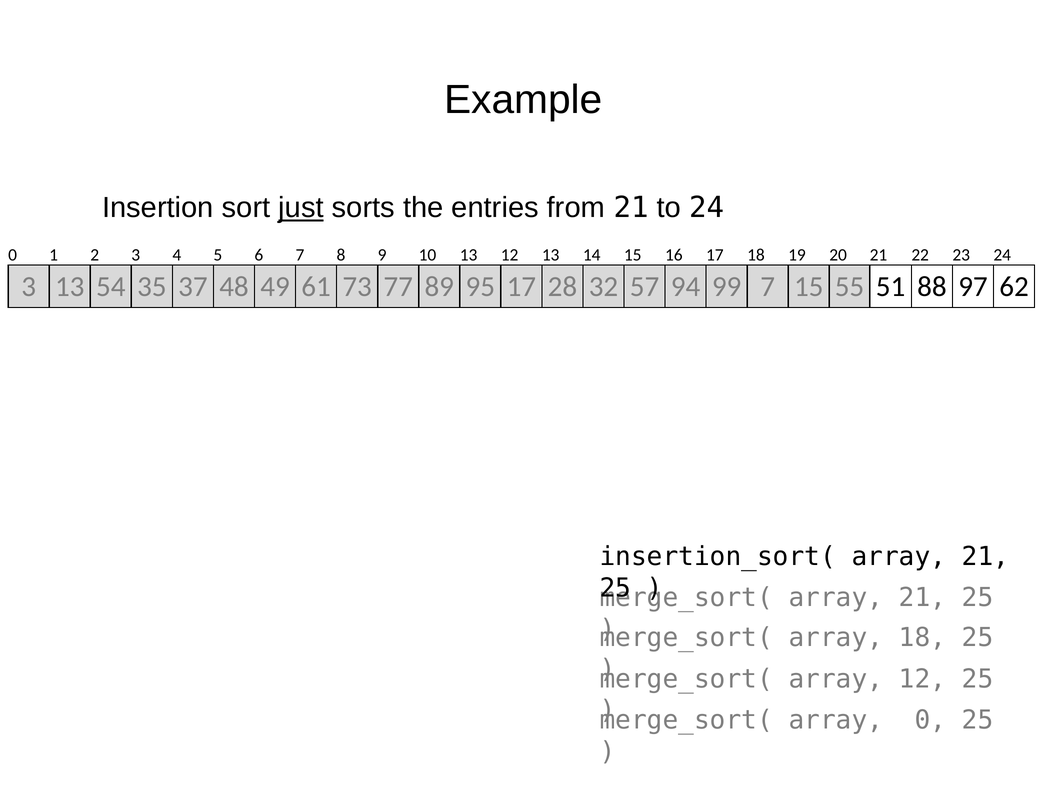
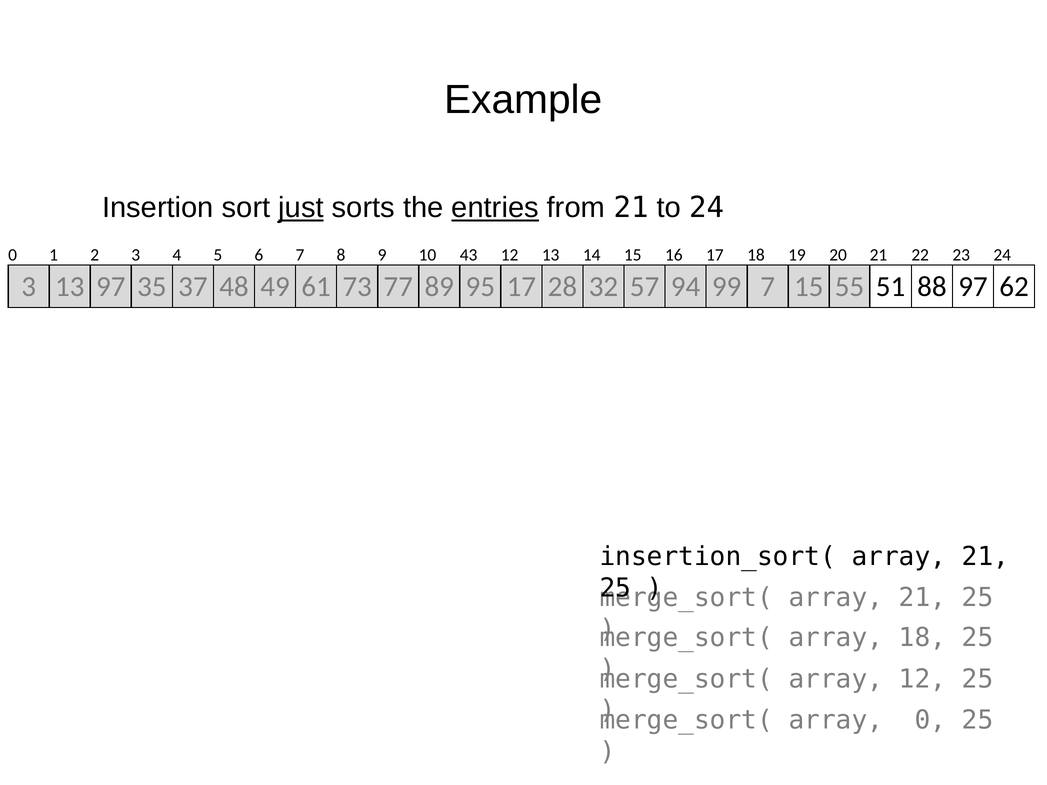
entries underline: none -> present (495, 208)
10 13: 13 -> 43 (469, 255)
13 54: 54 -> 97 (111, 287)
